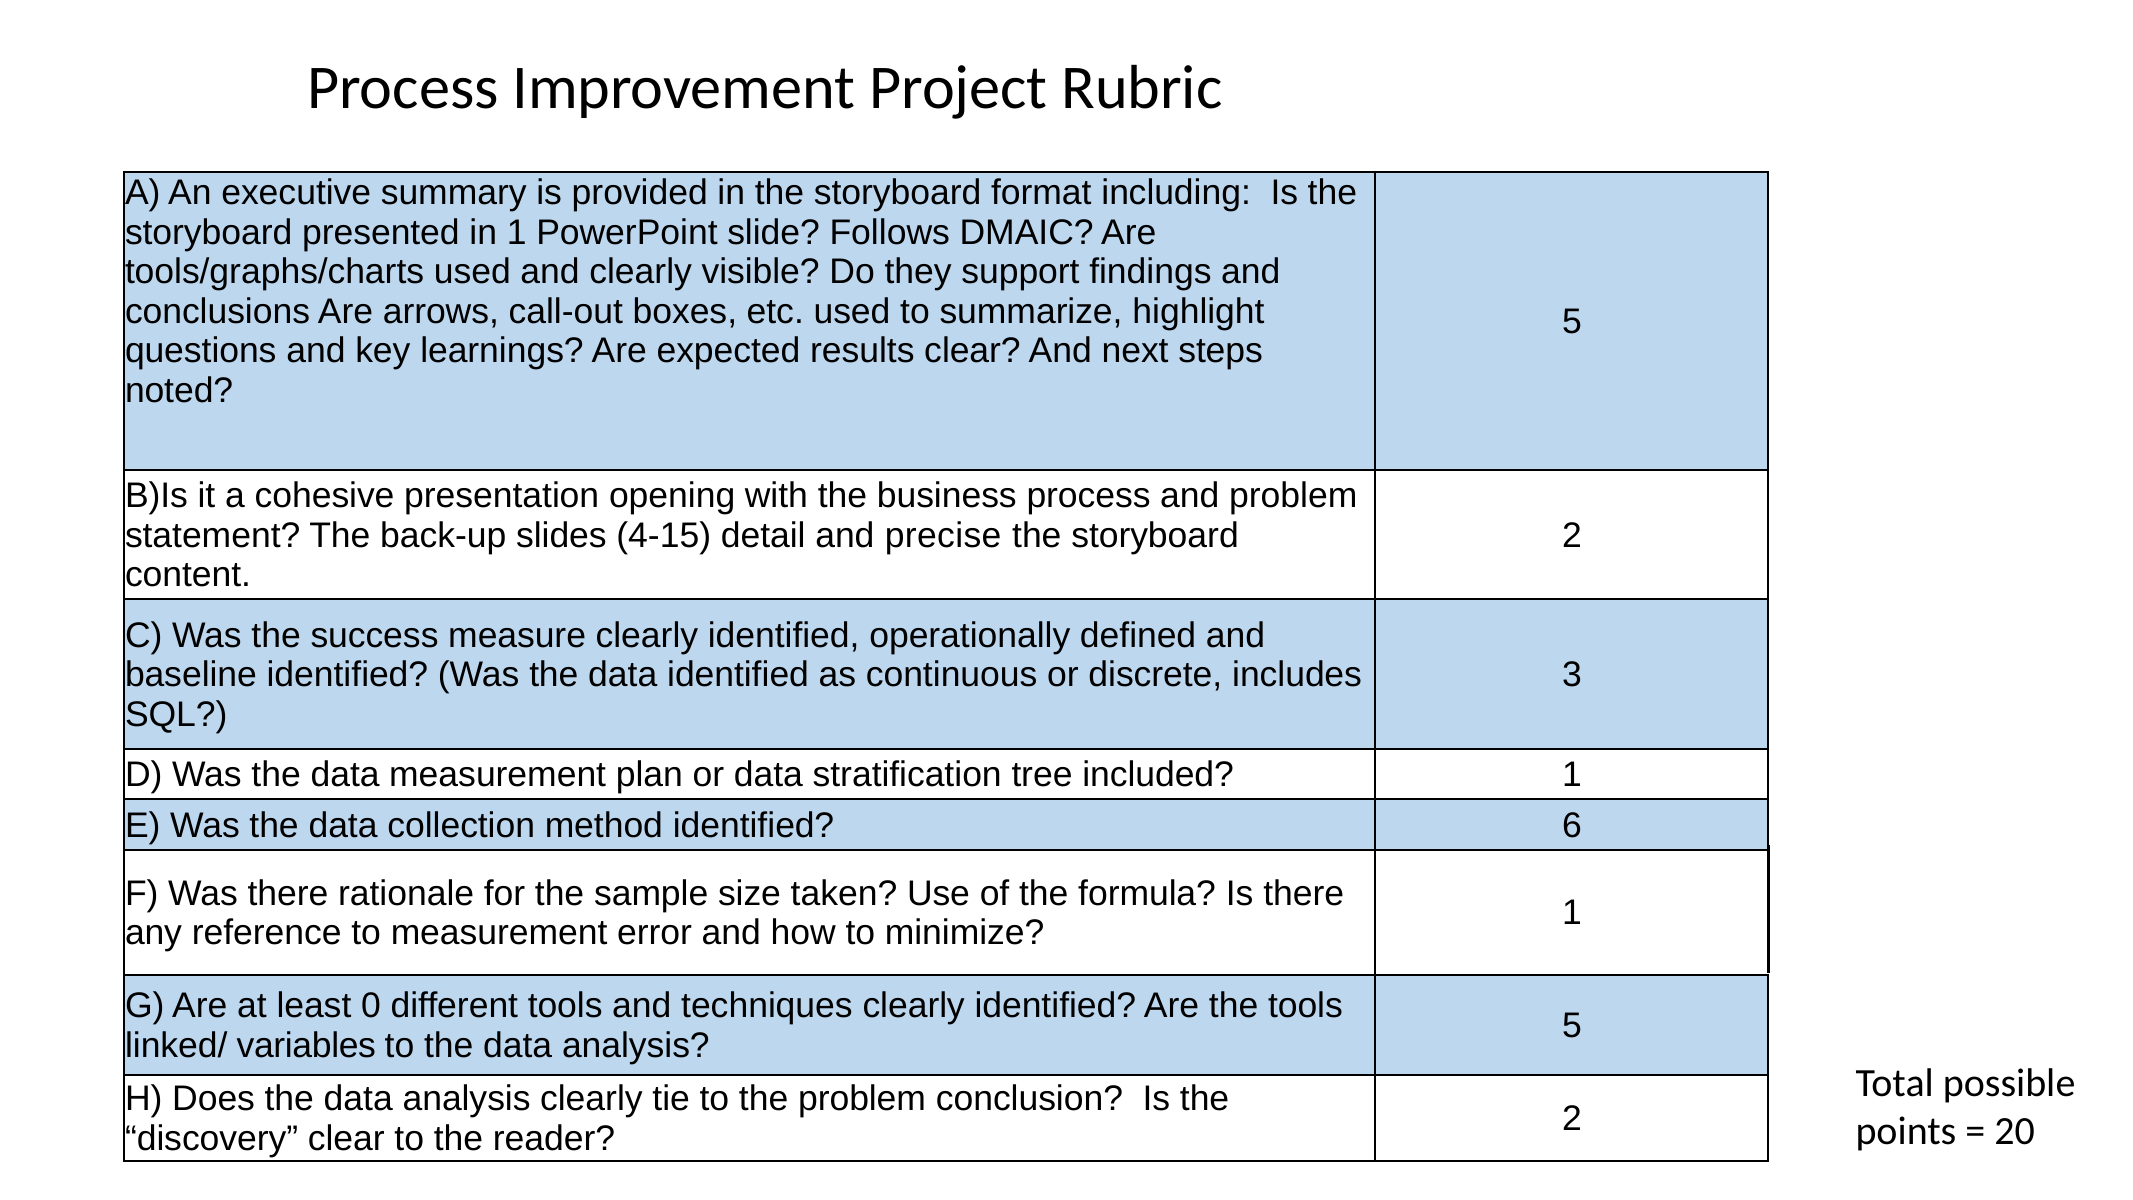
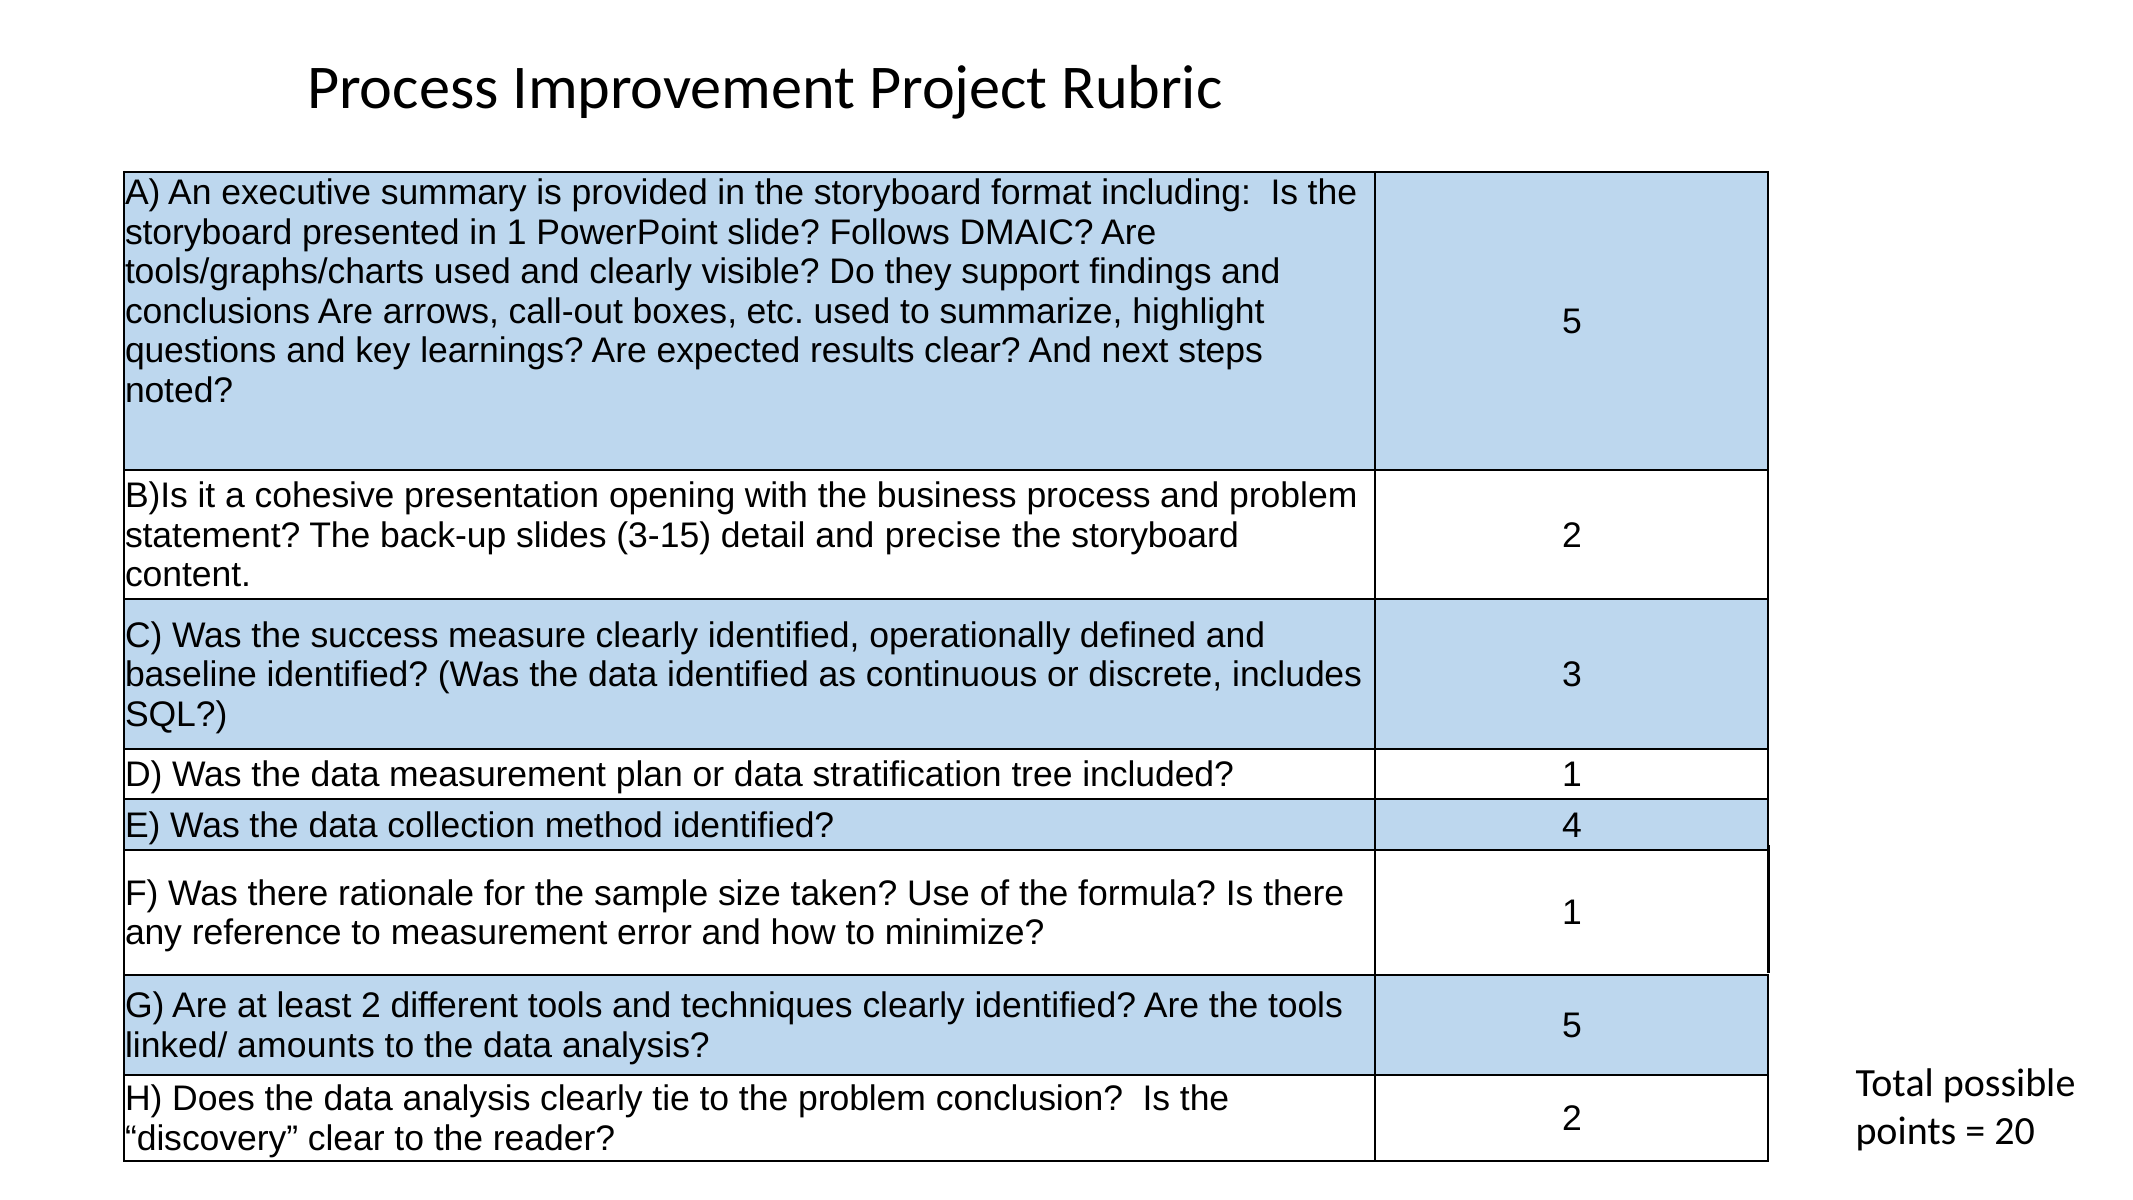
4-15: 4-15 -> 3-15 (664, 536)
6: 6 -> 4 (1572, 825)
least 0: 0 -> 2 (371, 1006)
variables: variables -> amounts (306, 1045)
